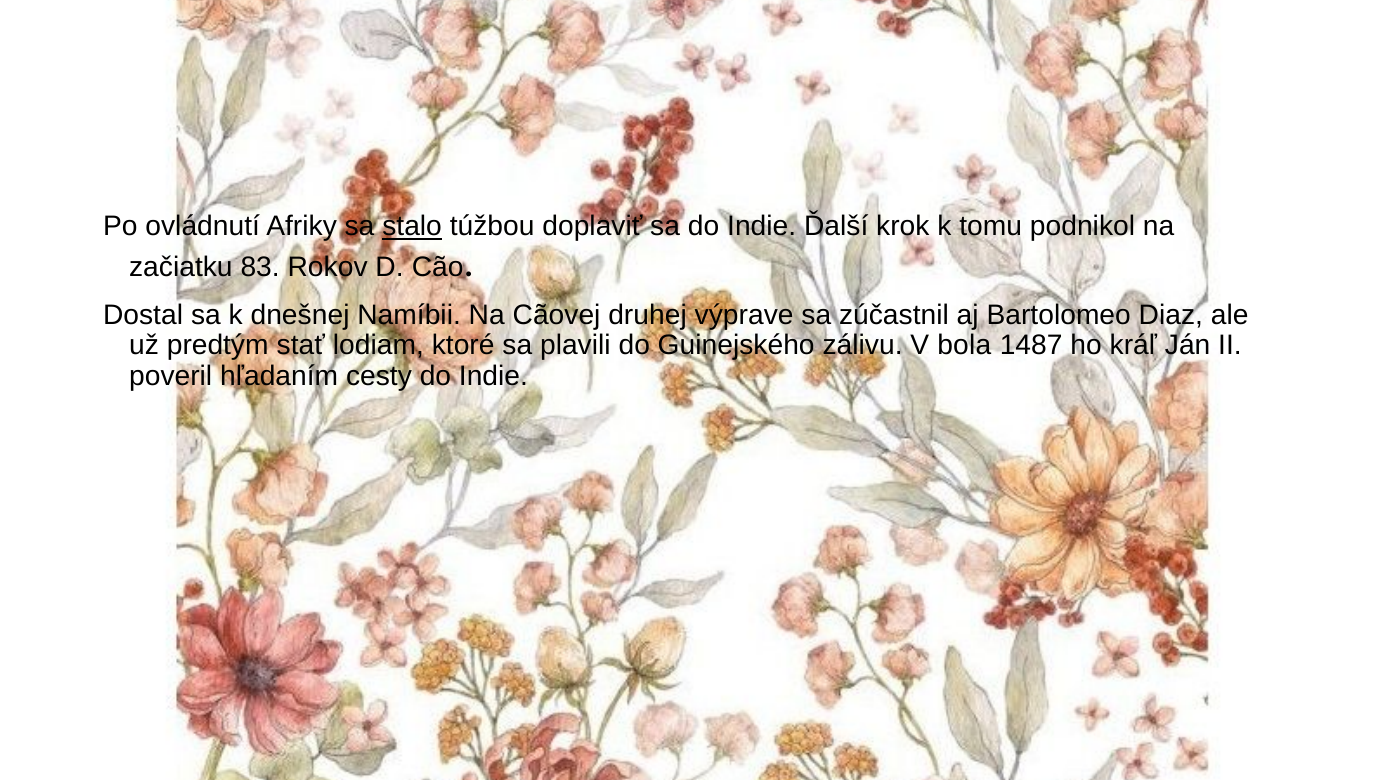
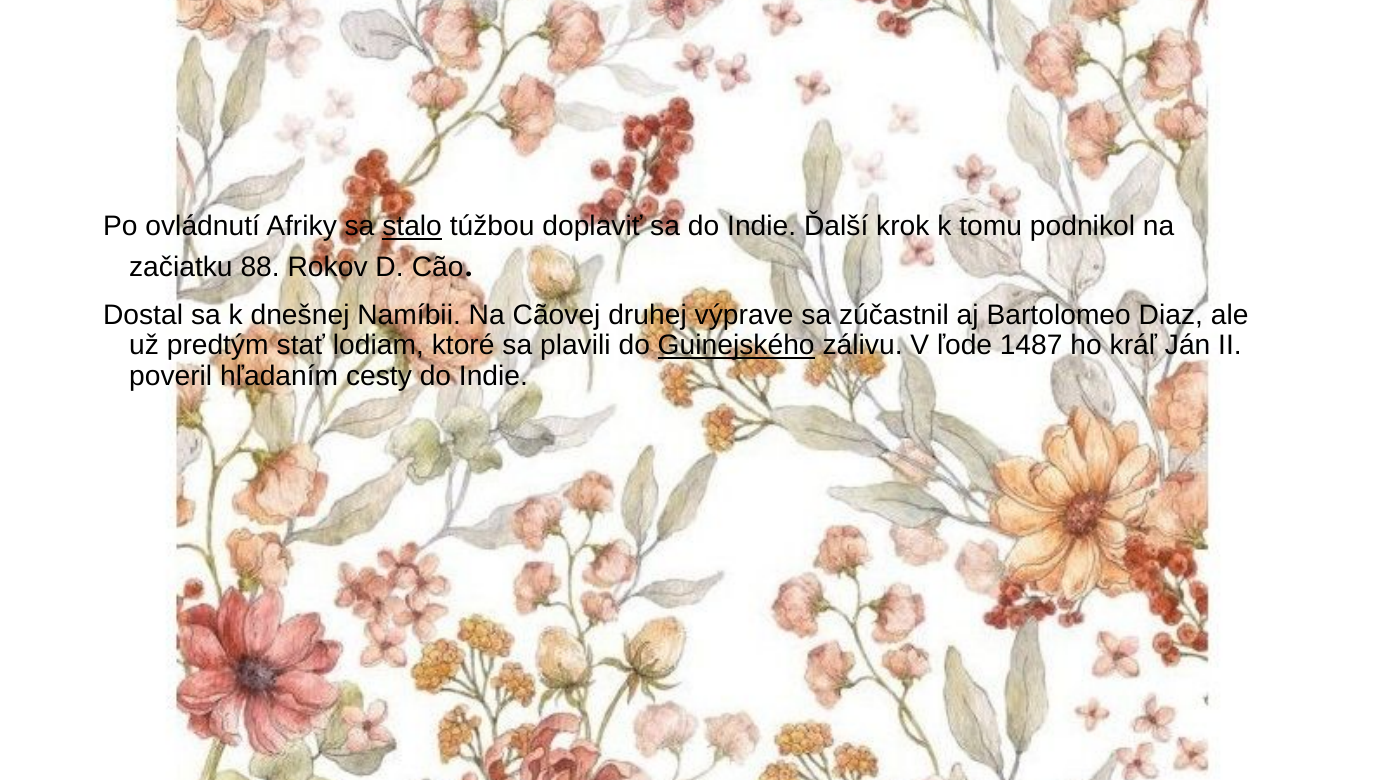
83: 83 -> 88 (260, 268)
Guinejského underline: none -> present (736, 346)
bola: bola -> ľode (965, 346)
